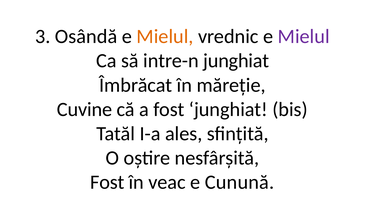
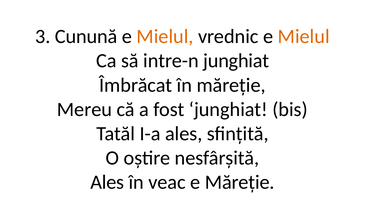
Osândă: Osândă -> Cunună (86, 37)
Mielul colour: purple -> orange (304, 37)
Cuvine: Cuvine -> Mereu (84, 110)
Fost: Fost -> Ales (107, 183)
e Cunună: Cunună -> Măreție (240, 183)
